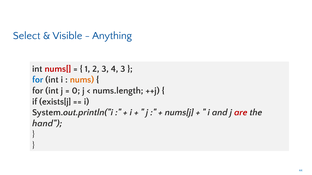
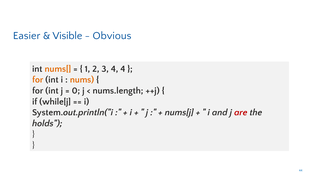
Select: Select -> Easier (27, 36)
Anything: Anything -> Obvious (112, 36)
nums[ colour: red -> orange (58, 69)
4 3: 3 -> 4 (123, 69)
for colour: blue -> orange (38, 80)
exists[j: exists[j -> while[j (55, 102)
hand: hand -> holds (47, 124)
